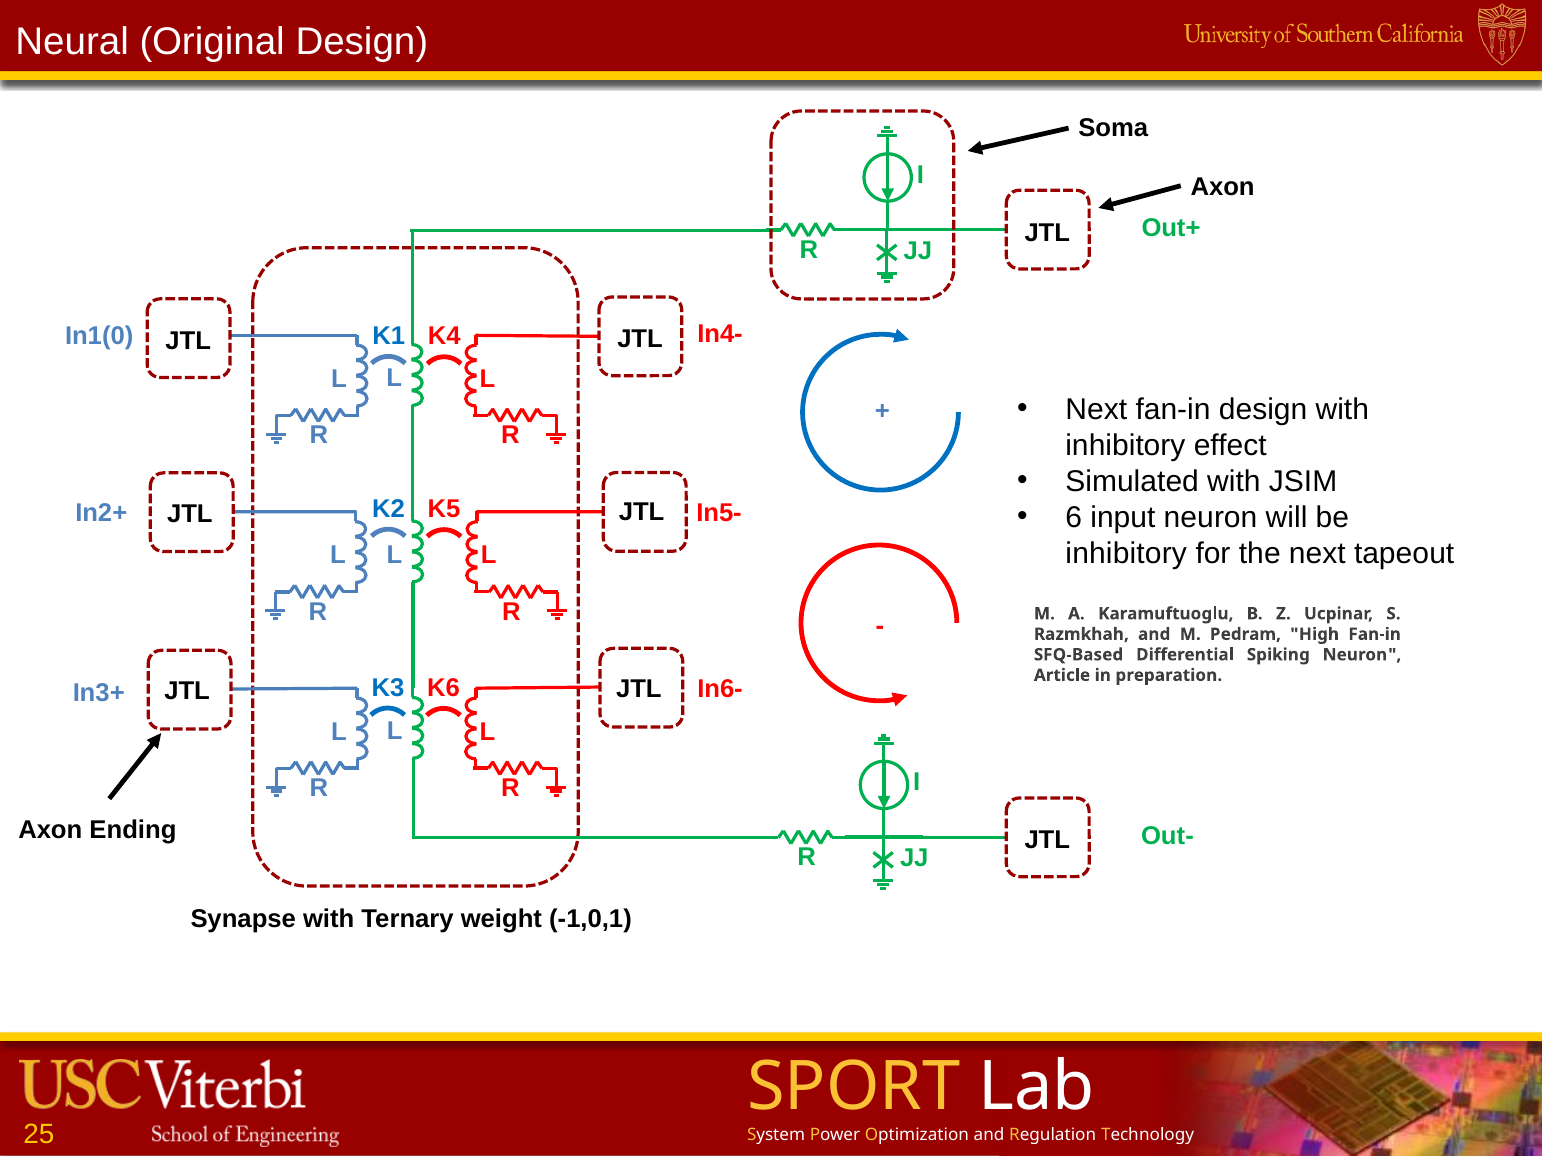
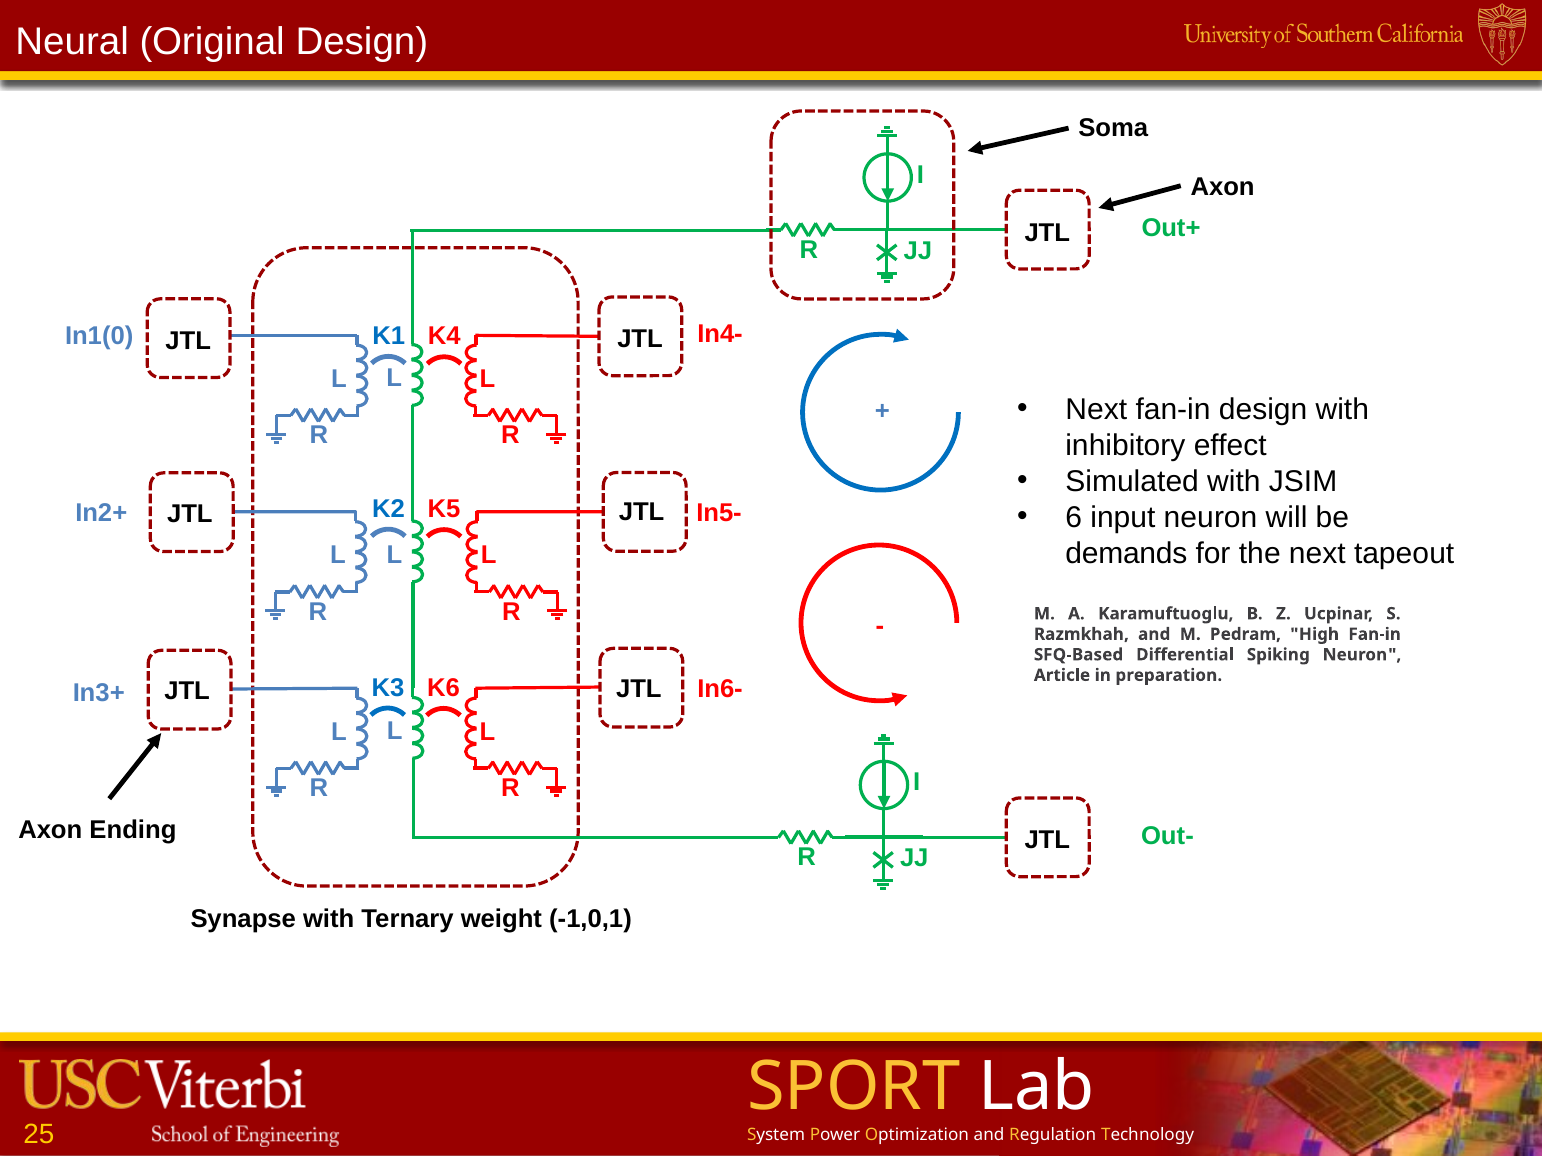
inhibitory: inhibitory -> demands (1126, 554)
